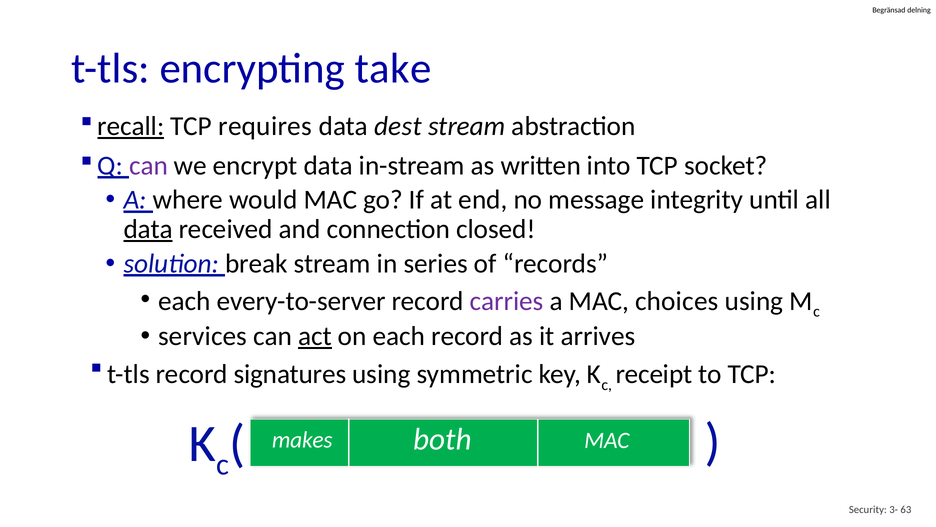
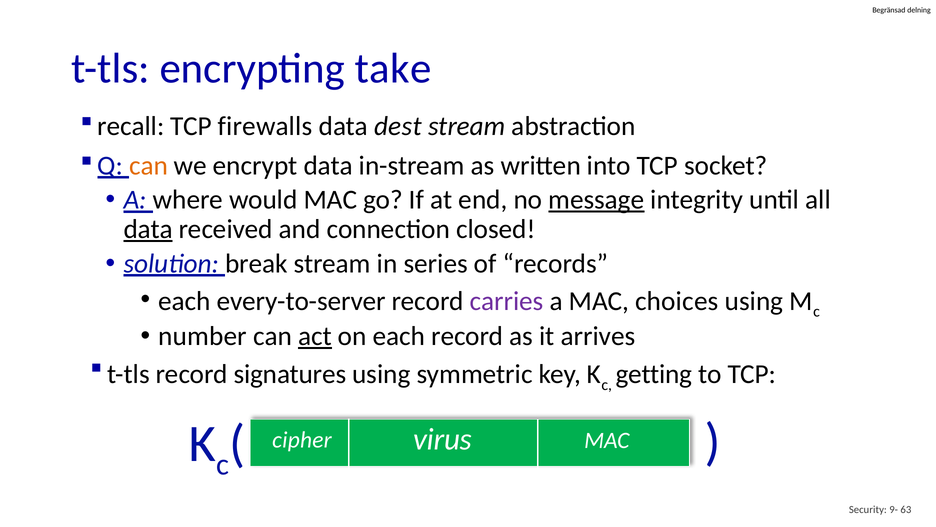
recall underline: present -> none (131, 126)
requires: requires -> firewalls (265, 126)
can colour: purple -> orange (149, 165)
message underline: none -> present (596, 200)
services: services -> number (203, 336)
receipt: receipt -> getting (654, 374)
both: both -> virus (443, 439)
makes: makes -> cipher (302, 440)
3-: 3- -> 9- (894, 509)
